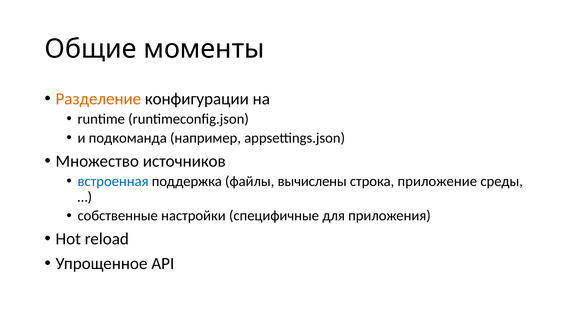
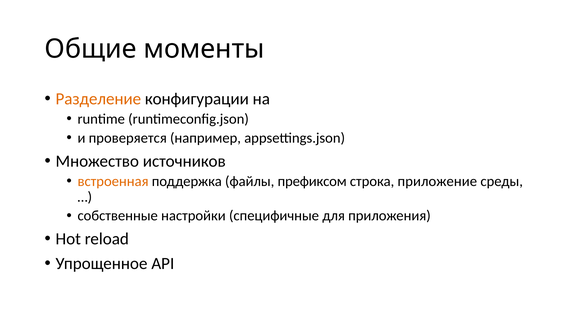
подкоманда: подкоманда -> проверяется (128, 138)
встроенная colour: blue -> orange (113, 181)
вычислены: вычислены -> префиксом (312, 181)
